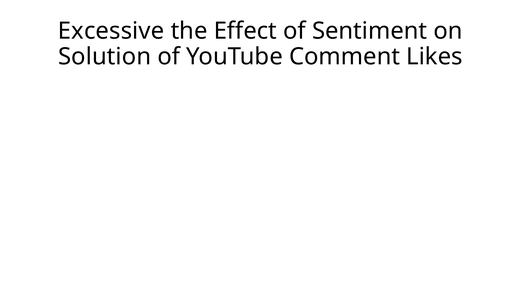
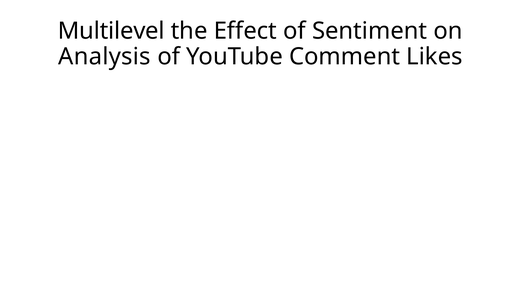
Excessive: Excessive -> Multilevel (111, 31)
Solution: Solution -> Analysis (104, 57)
